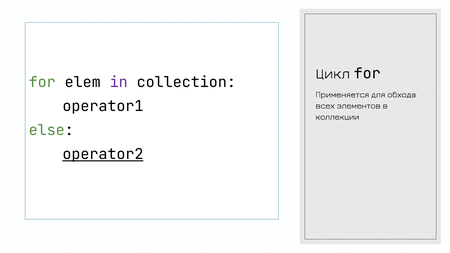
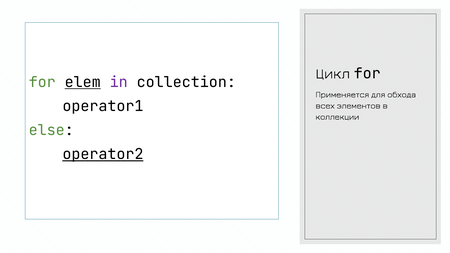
elem underline: none -> present (83, 82)
